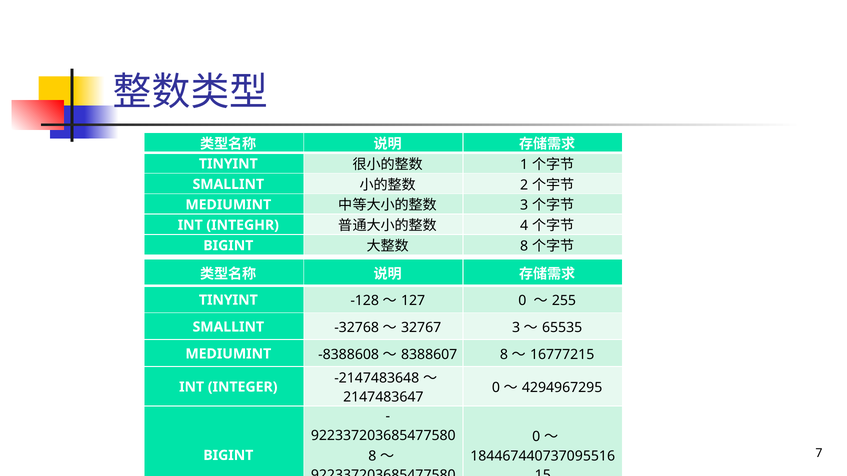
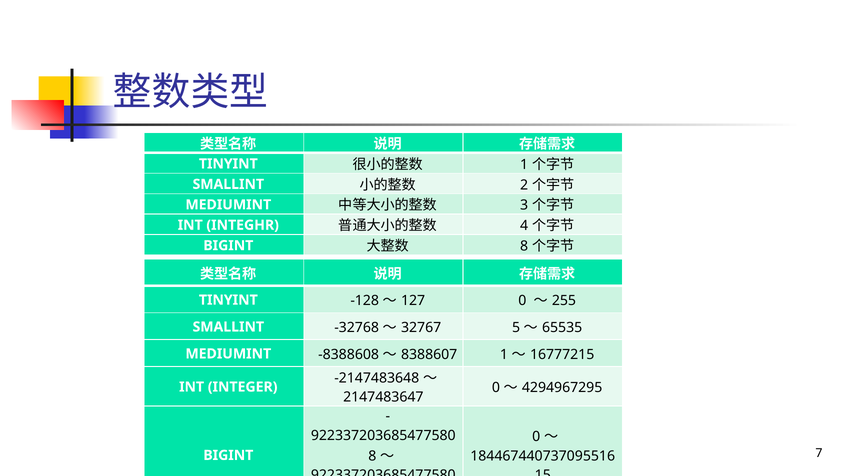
3: 3 -> 5 (516, 328)
8: 8 -> 1 (504, 355)
